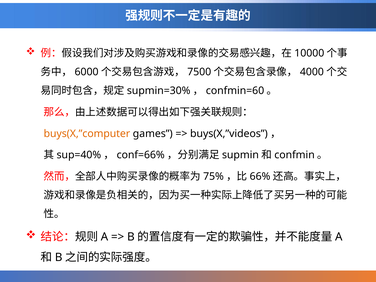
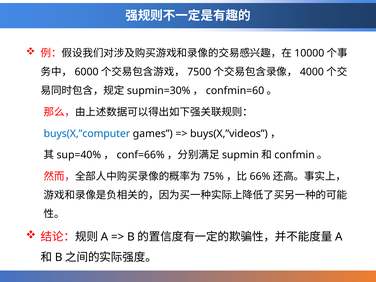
buys(X,”computer colour: orange -> blue (87, 134)
